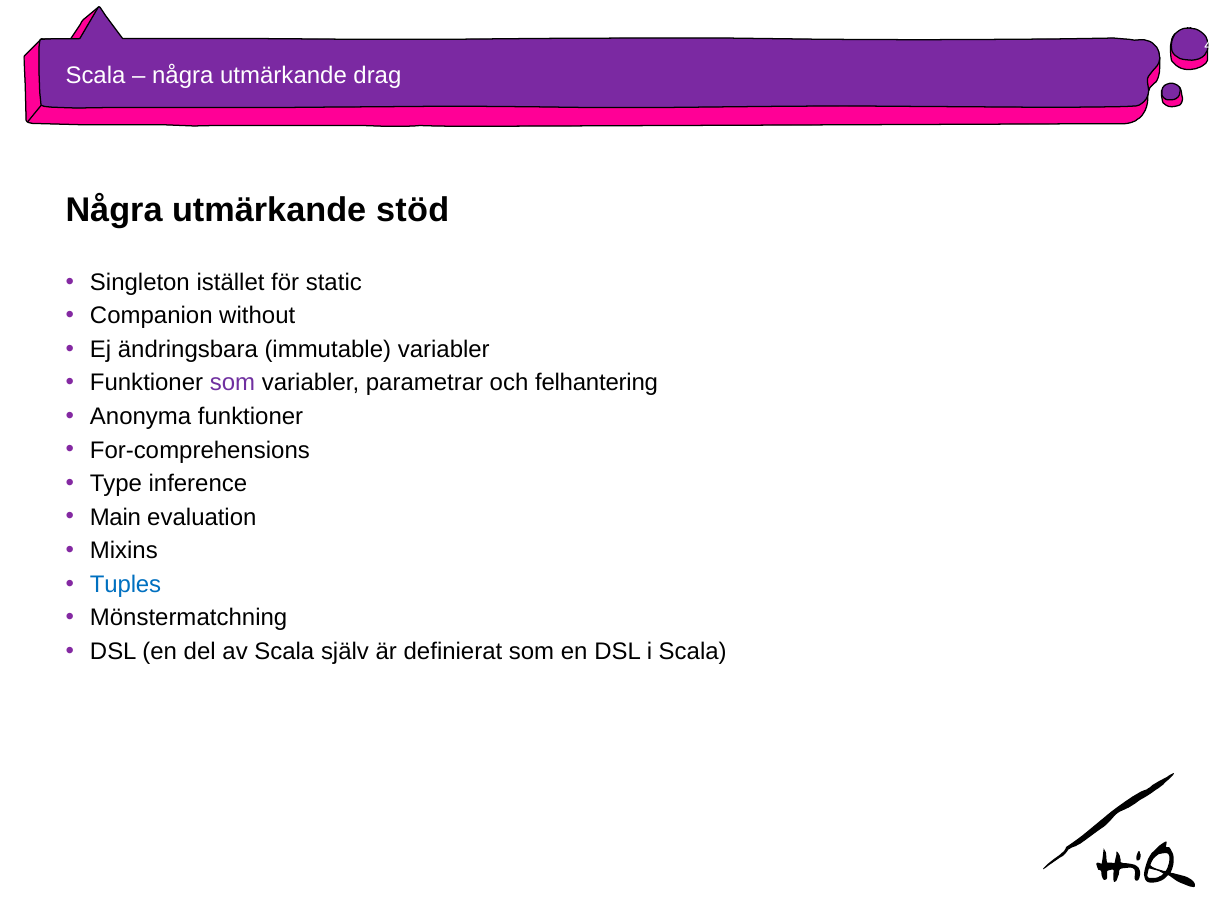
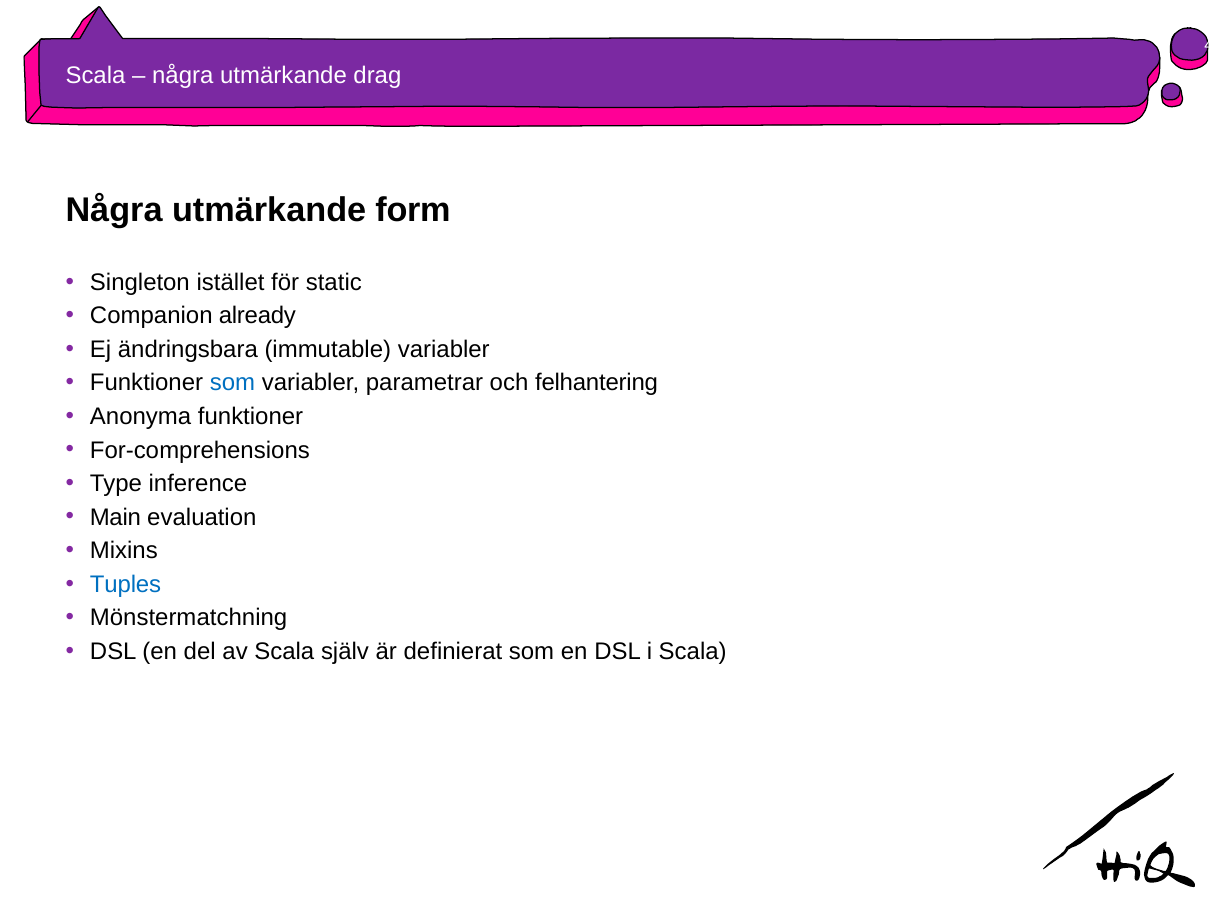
stöd: stöd -> form (413, 210)
without: without -> already (257, 316)
som colour: purple -> blue (233, 383)
